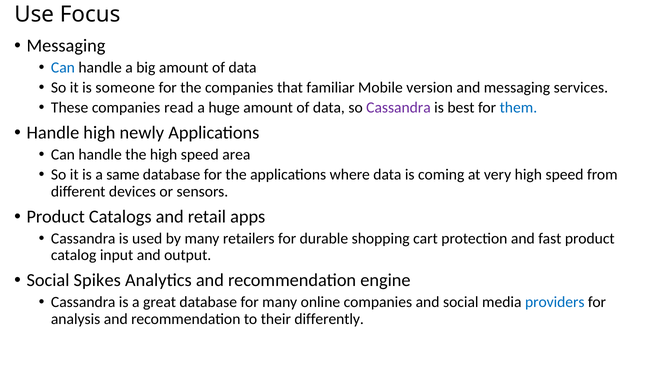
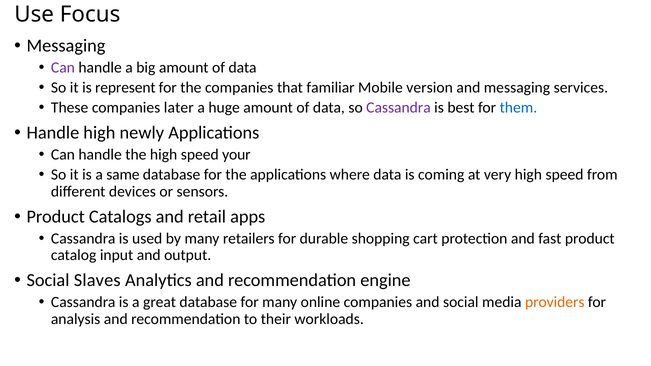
Can colour: blue -> purple (63, 67)
someone: someone -> represent (125, 88)
read: read -> later (179, 108)
area: area -> your (236, 155)
Spikes: Spikes -> Slaves (97, 281)
providers colour: blue -> orange (555, 302)
differently: differently -> workloads (329, 319)
